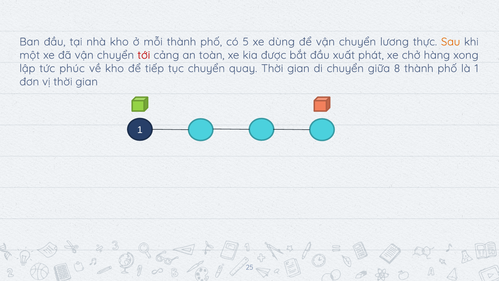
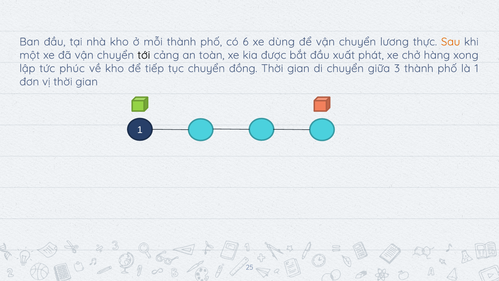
5: 5 -> 6 (246, 42)
tới colour: red -> black (144, 55)
quay: quay -> đồng (243, 68)
8: 8 -> 3 (397, 68)
